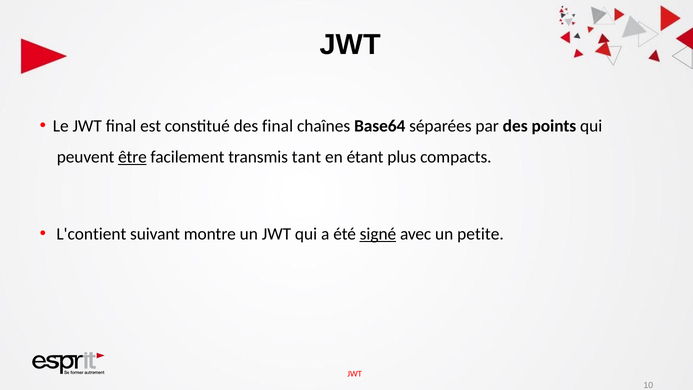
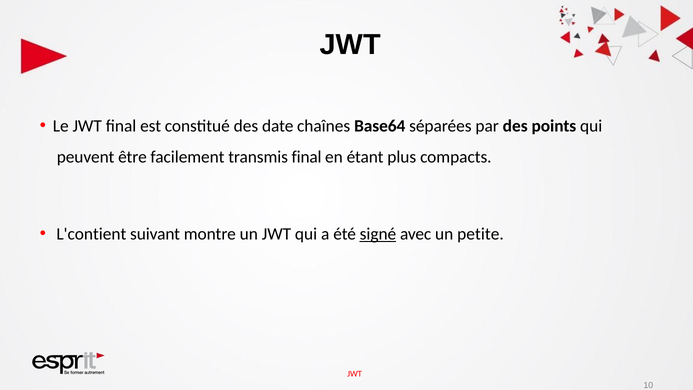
des final: final -> date (278, 126)
être underline: present -> none (132, 157)
transmis tant: tant -> final (307, 157)
